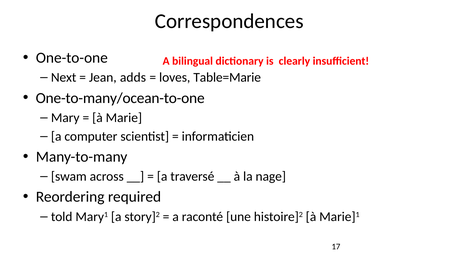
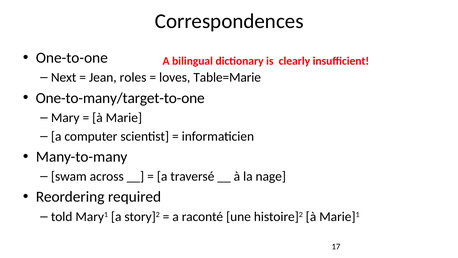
adds: adds -> roles (133, 78)
One-to-many/ocean-to-one: One-to-many/ocean-to-one -> One-to-many/target-to-one (120, 98)
